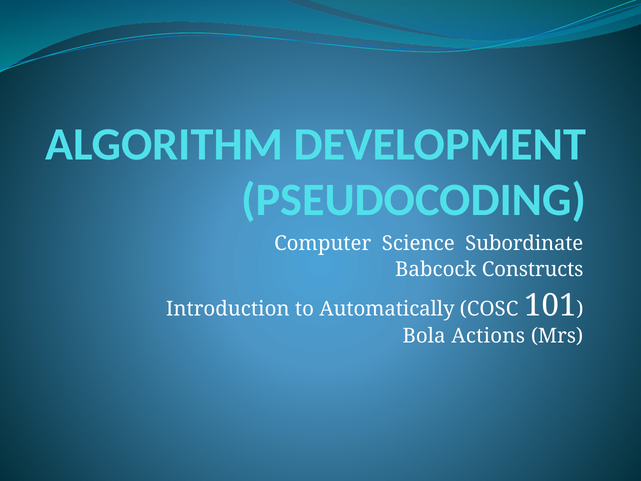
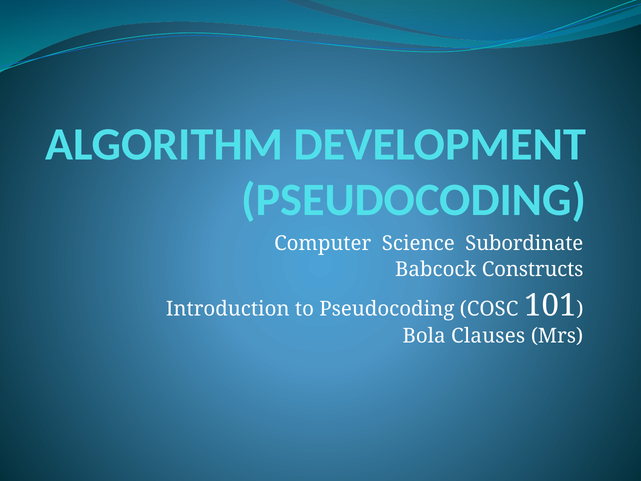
to Automatically: Automatically -> Pseudocoding (387, 309)
Actions: Actions -> Clauses (488, 336)
